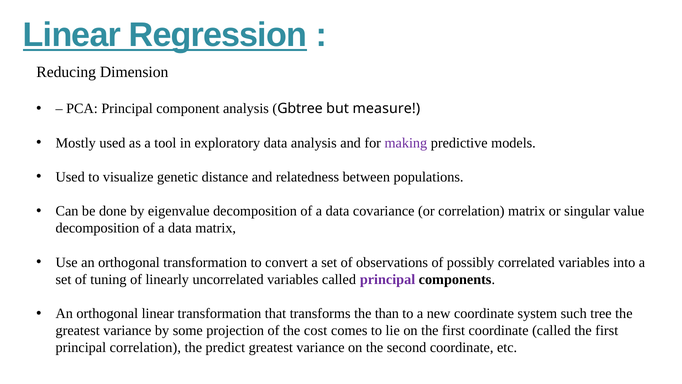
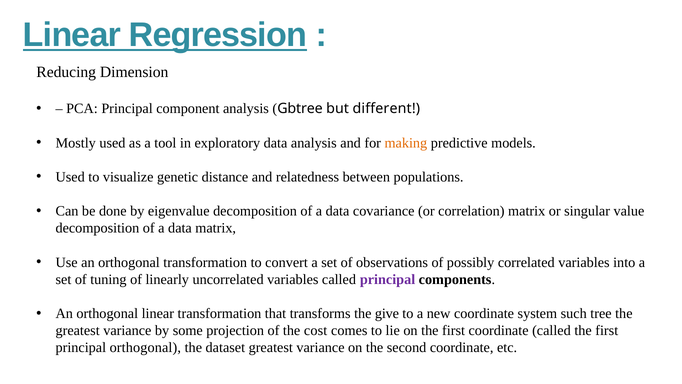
measure: measure -> different (386, 109)
making colour: purple -> orange (406, 143)
than: than -> give (387, 313)
principal correlation: correlation -> orthogonal (145, 347)
predict: predict -> dataset (225, 347)
